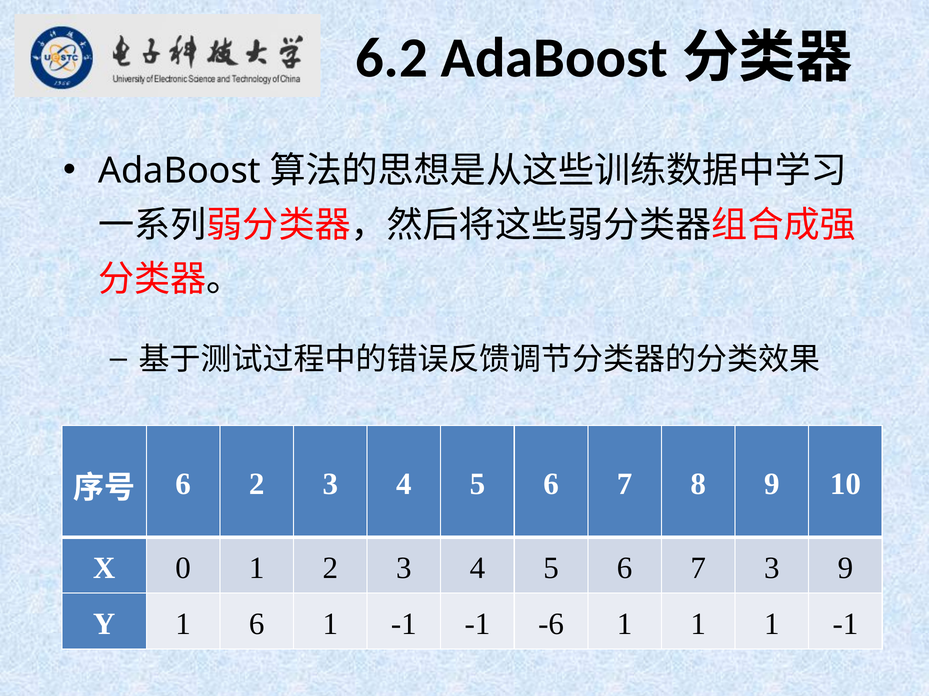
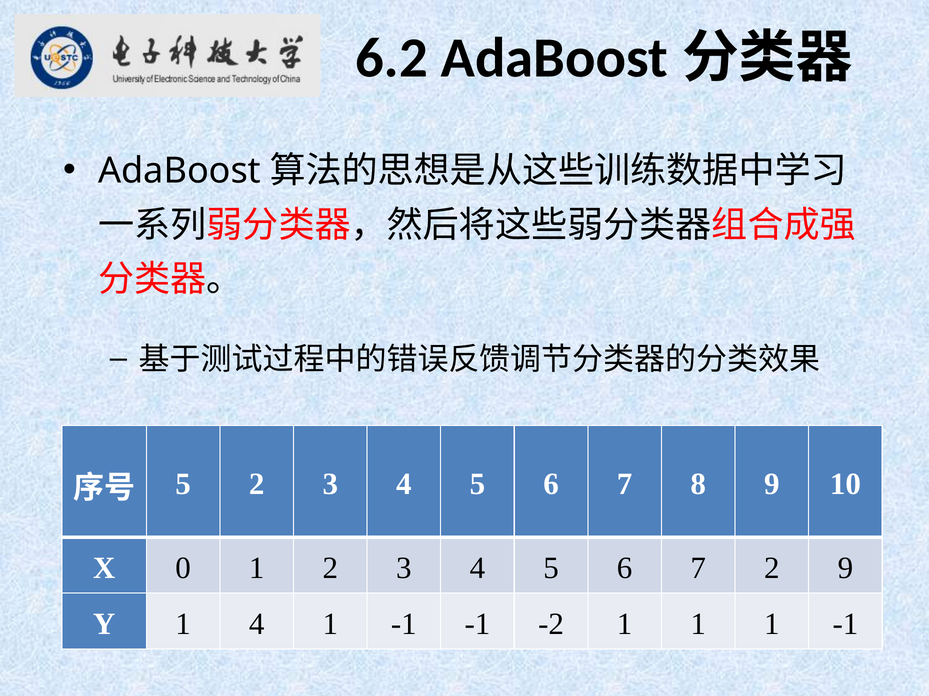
6: 6 -> 5 (183, 485)
7 3: 3 -> 2 (772, 569)
1 6: 6 -> 4 (257, 625)
-6: -6 -> -2 (551, 625)
